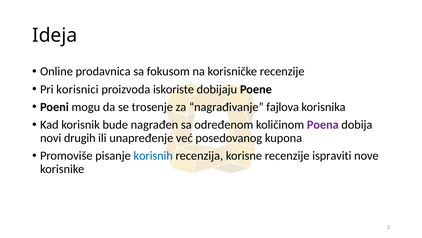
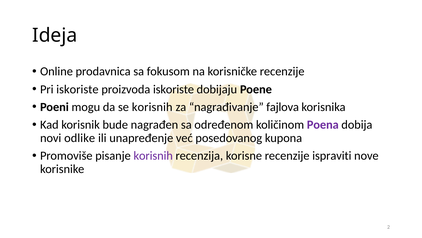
Pri korisnici: korisnici -> iskoriste (77, 89)
se trosenje: trosenje -> korisnih (152, 107)
drugih: drugih -> odlike (80, 138)
korisnih colour: blue -> purple (153, 155)
